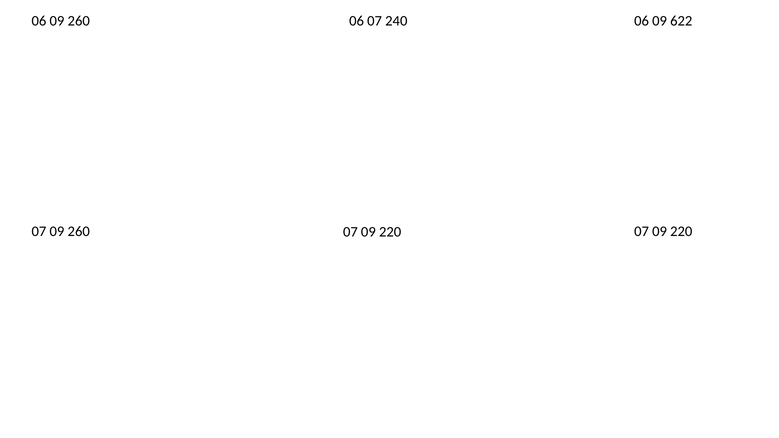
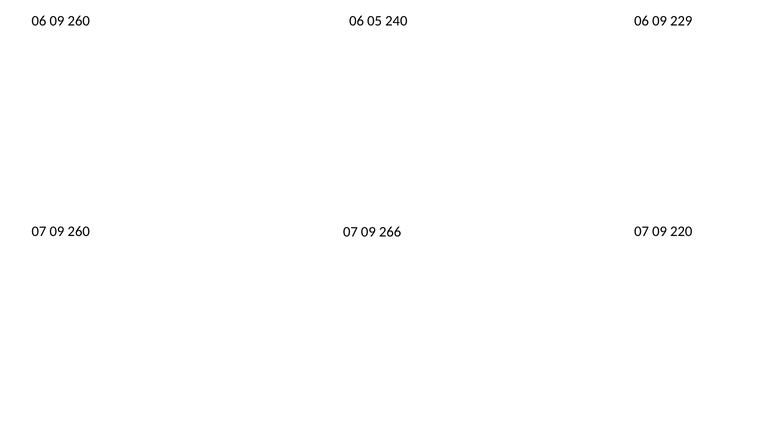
06 07: 07 -> 05 (375, 21)
622: 622 -> 229 (681, 21)
260 07 09 220: 220 -> 266 (390, 232)
